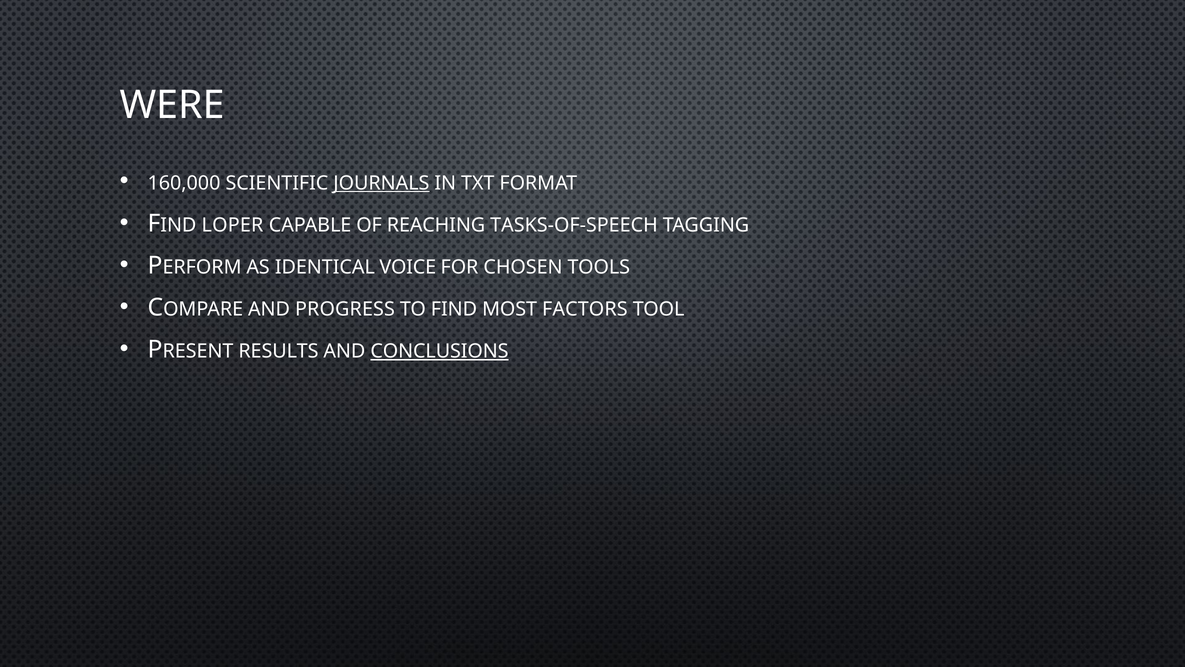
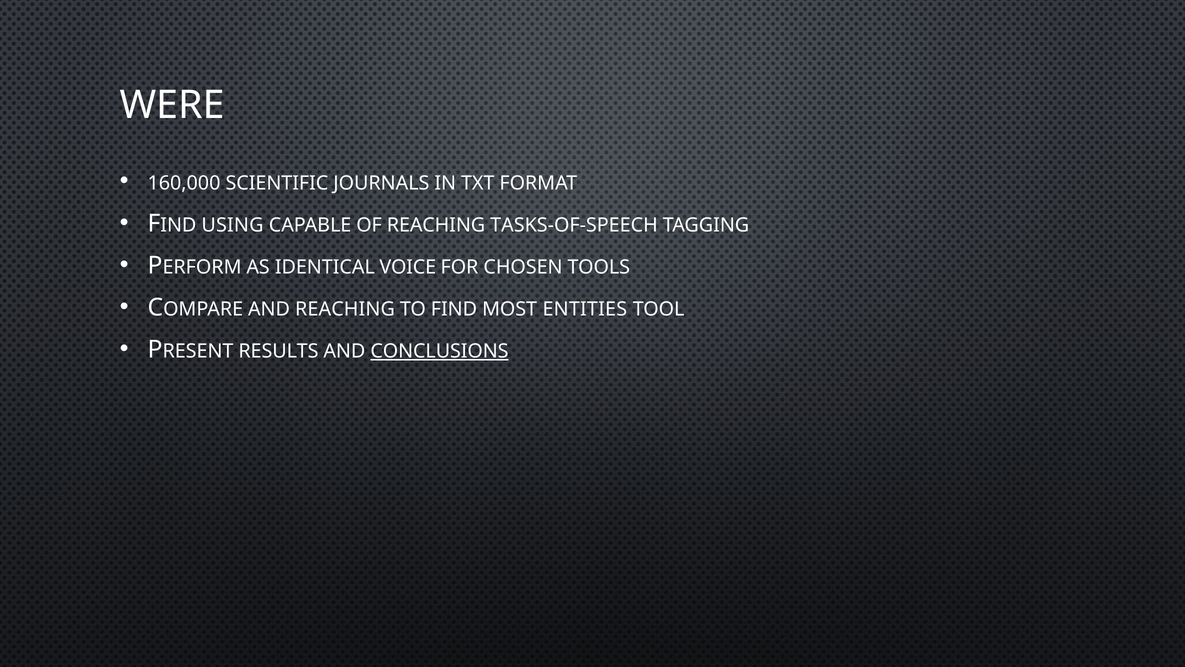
JOURNALS underline: present -> none (381, 183)
LOPER: LOPER -> USING (232, 225)
AND PROGRESS: PROGRESS -> REACHING (345, 309)
FACTORS: FACTORS -> ENTITIES (585, 309)
